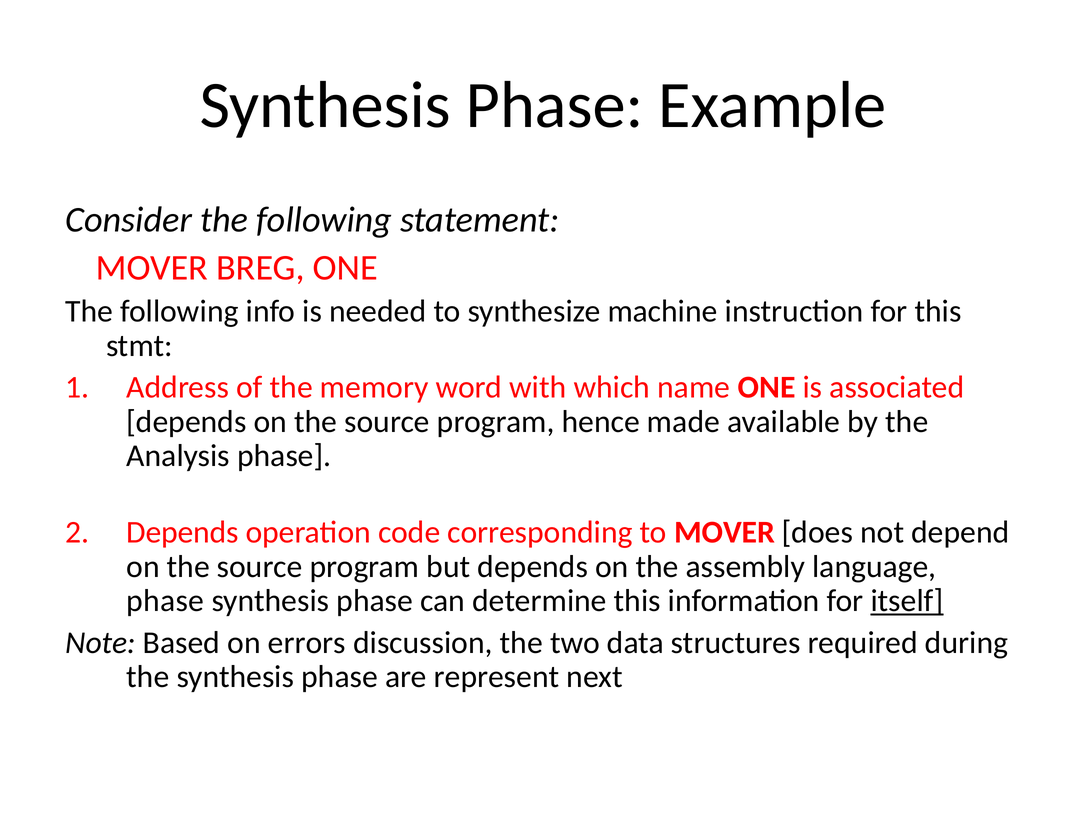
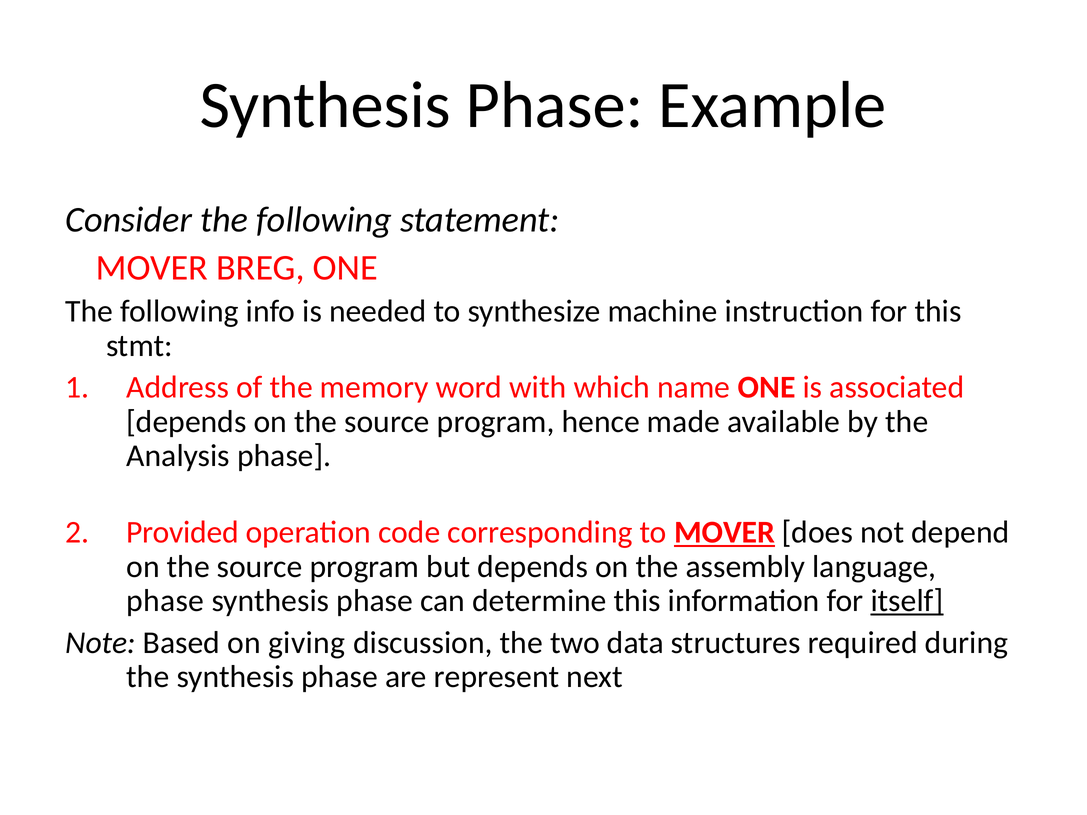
Depends: Depends -> Provided (182, 533)
MOVER underline: none -> present (725, 533)
errors: errors -> giving (307, 643)
